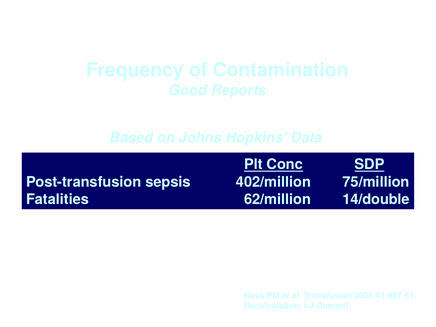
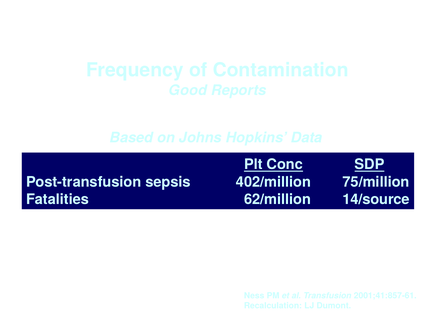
14/double: 14/double -> 14/source (376, 199)
